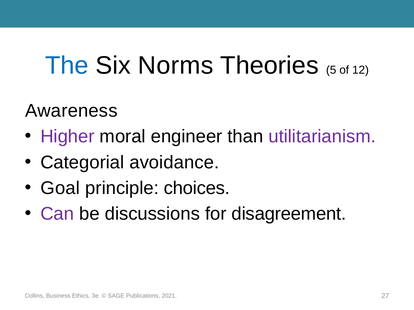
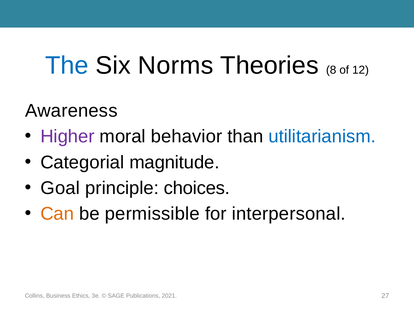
5: 5 -> 8 (331, 70)
engineer: engineer -> behavior (187, 137)
utilitarianism colour: purple -> blue (322, 137)
avoidance: avoidance -> magnitude (174, 163)
Can colour: purple -> orange (57, 214)
discussions: discussions -> permissible (152, 214)
disagreement: disagreement -> interpersonal (289, 214)
